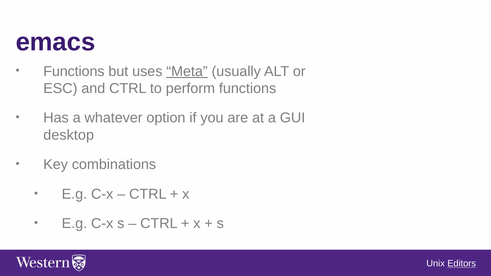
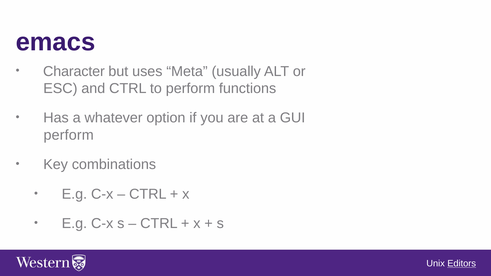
Functions: Functions -> Character (74, 71)
Meta underline: present -> none (187, 71)
desktop: desktop -> perform (69, 135)
